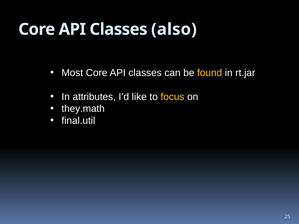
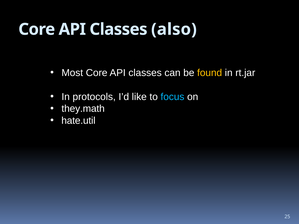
attributes: attributes -> protocols (94, 97)
focus colour: yellow -> light blue (172, 97)
final.util: final.util -> hate.util (78, 121)
